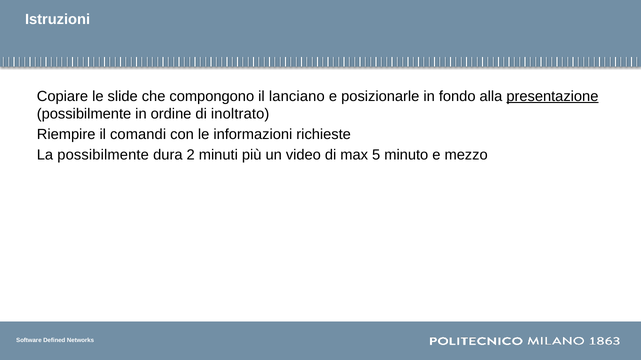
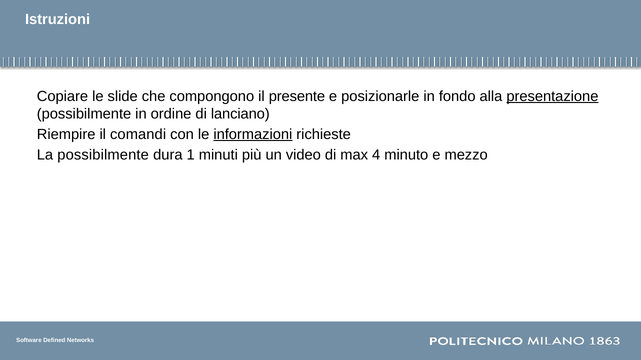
lanciano: lanciano -> presente (297, 96)
inoltrato: inoltrato -> lanciano (240, 114)
informazioni underline: none -> present (253, 134)
2: 2 -> 1 (191, 155)
5: 5 -> 4 (376, 155)
